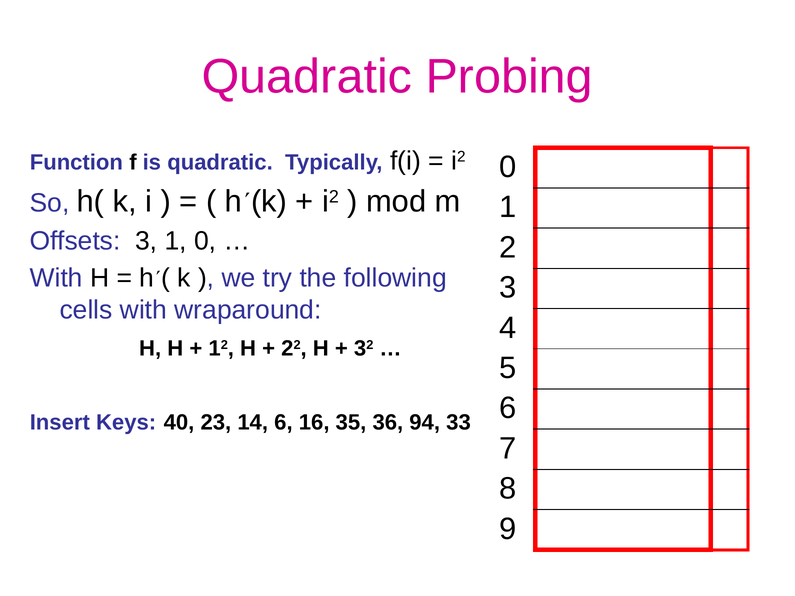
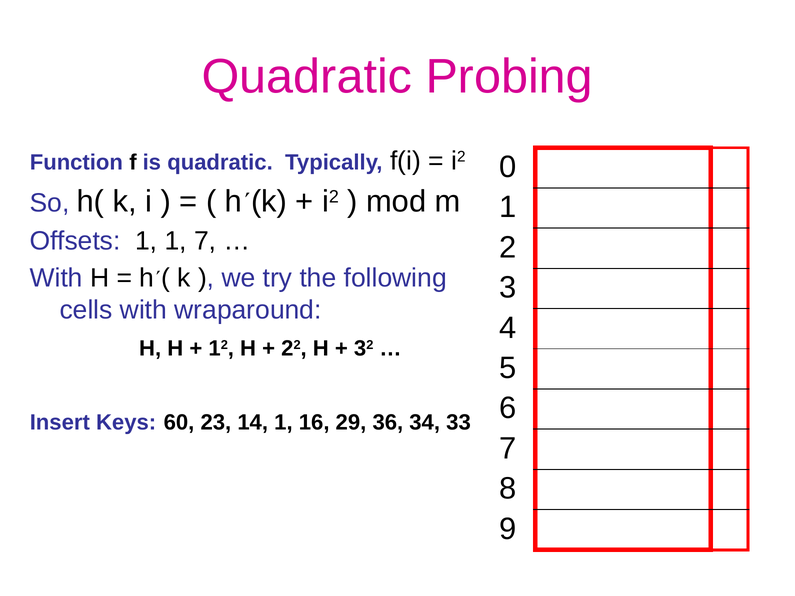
Offsets 3: 3 -> 1 (146, 241)
1 0: 0 -> 7 (205, 241)
40: 40 -> 60 (179, 423)
14 6: 6 -> 1 (283, 423)
35: 35 -> 29 (351, 423)
94: 94 -> 34 (425, 423)
